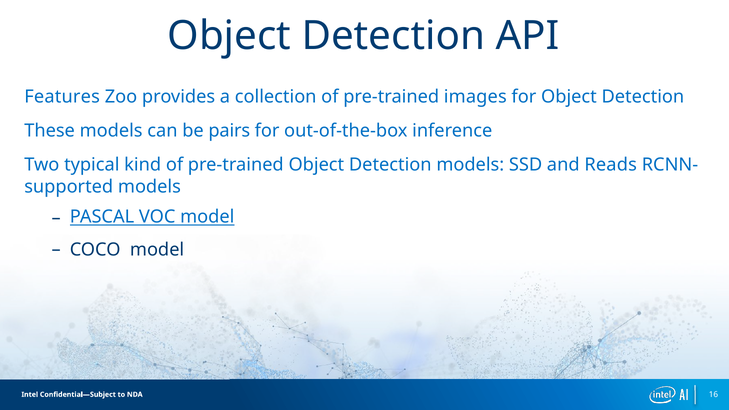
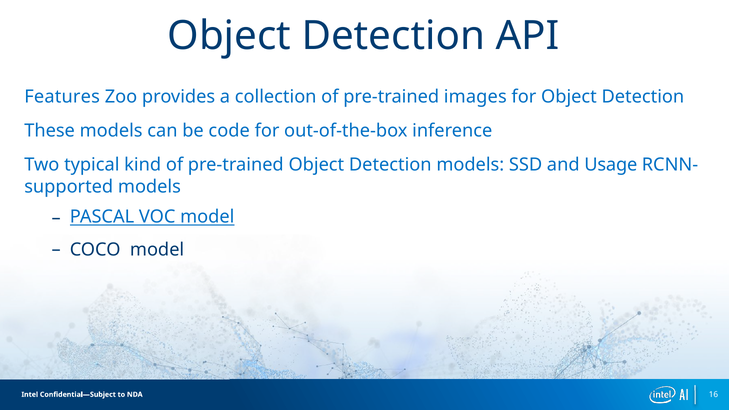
pairs: pairs -> code (229, 131)
Reads: Reads -> Usage (611, 165)
